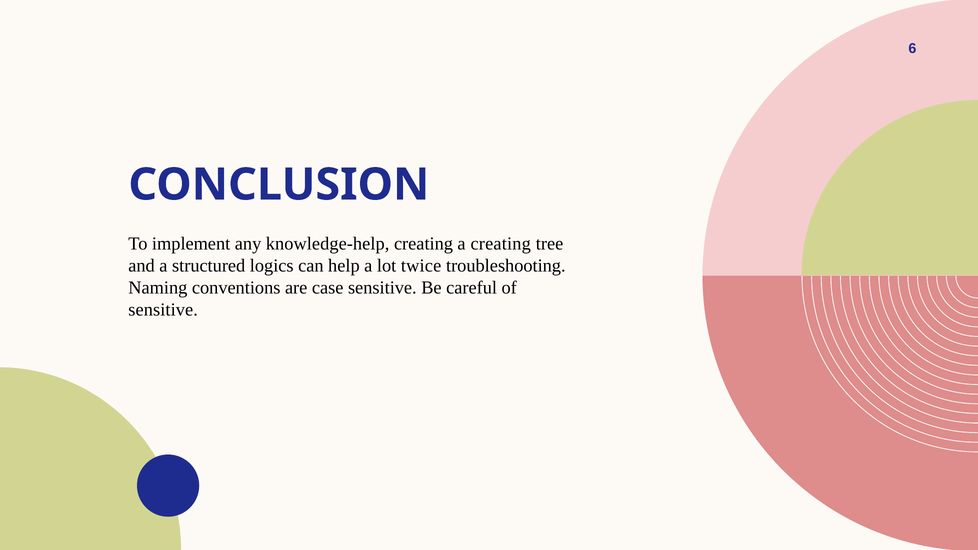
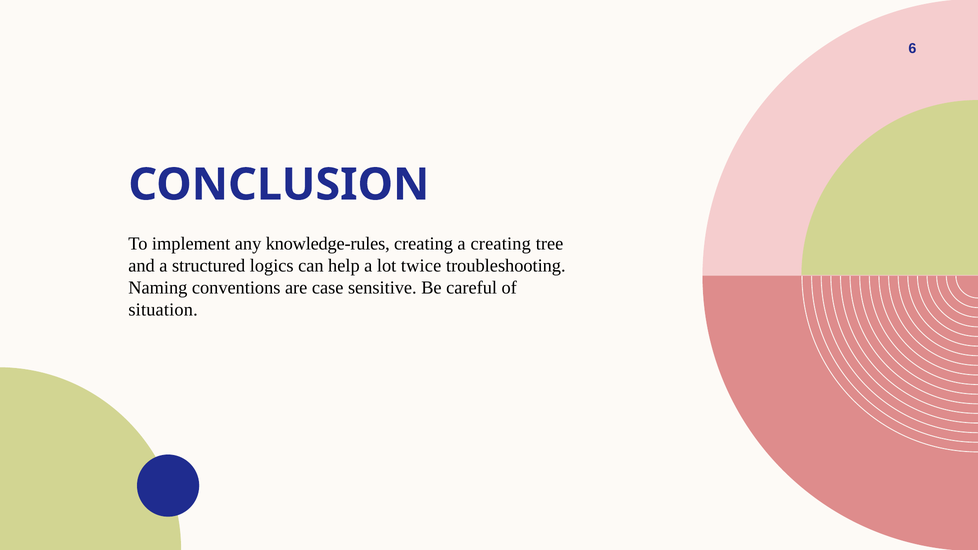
knowledge-help: knowledge-help -> knowledge-rules (328, 244)
sensitive: sensitive -> situation (163, 310)
